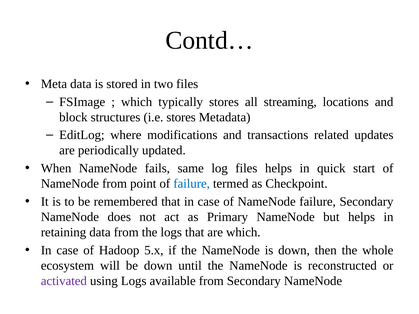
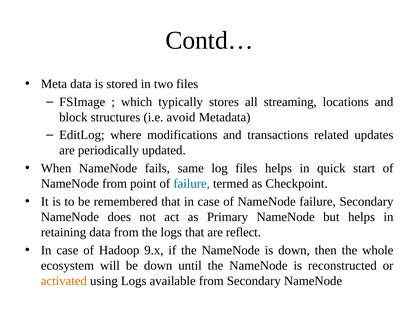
i.e stores: stores -> avoid (181, 117)
are which: which -> reflect (243, 232)
5.x: 5.x -> 9.x (154, 250)
activated colour: purple -> orange (64, 281)
